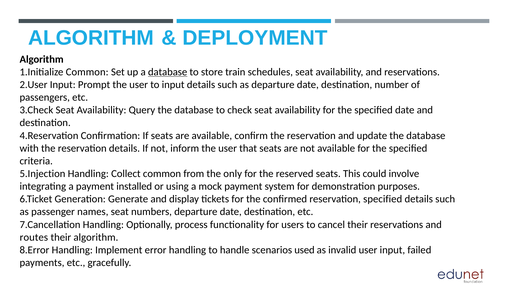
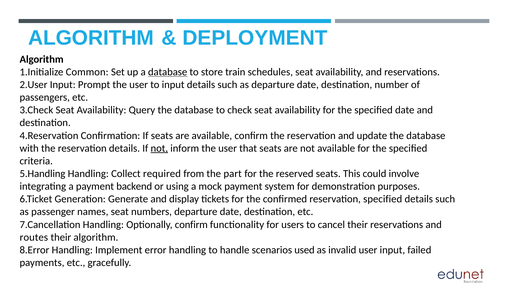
not underline: none -> present (159, 148)
5.Injection: 5.Injection -> 5.Handling (43, 174)
Collect common: common -> required (162, 174)
only: only -> part (233, 174)
installed: installed -> backend (134, 186)
Optionally process: process -> confirm (191, 224)
